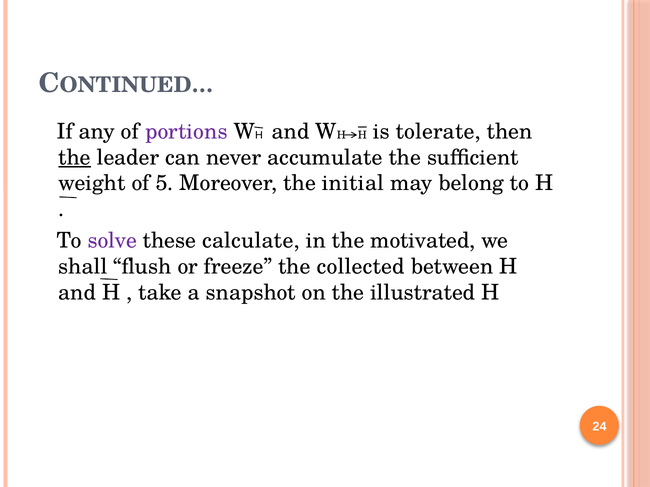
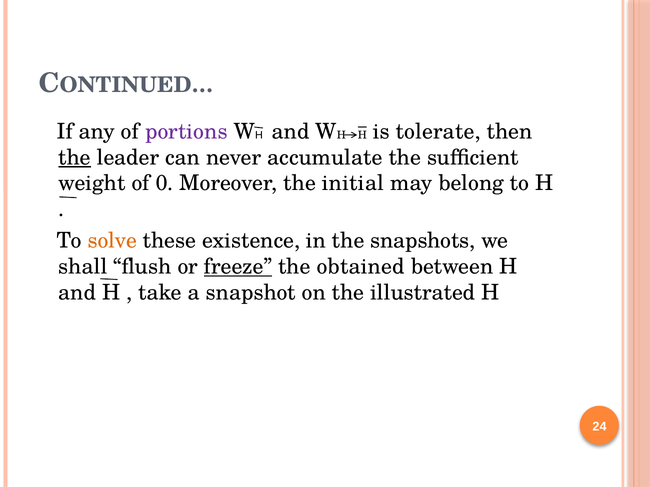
5: 5 -> 0 (164, 184)
solve colour: purple -> orange (112, 241)
calculate: calculate -> existence (251, 241)
motivated: motivated -> snapshots (423, 241)
freeze underline: none -> present (238, 267)
collected: collected -> obtained (361, 267)
